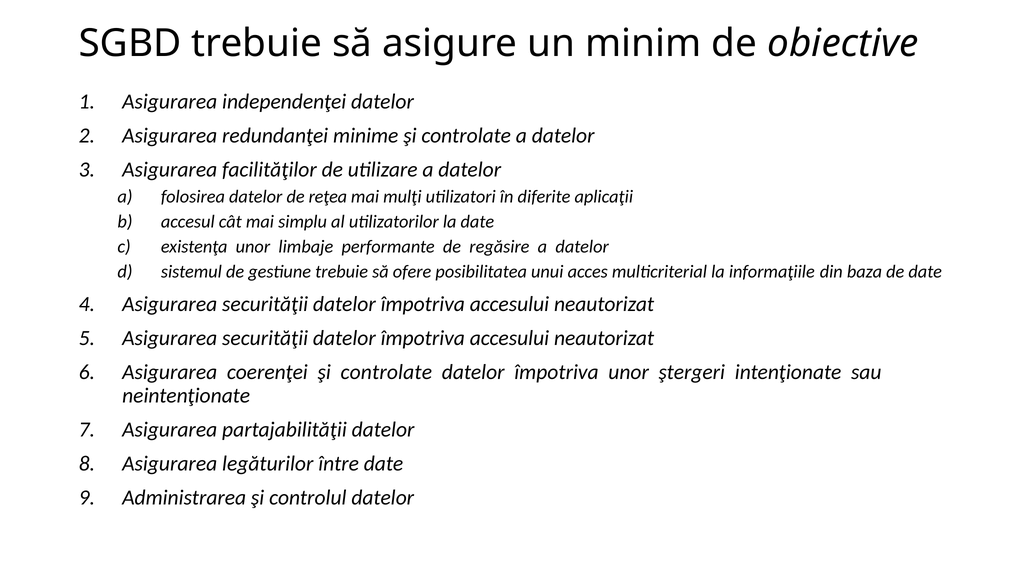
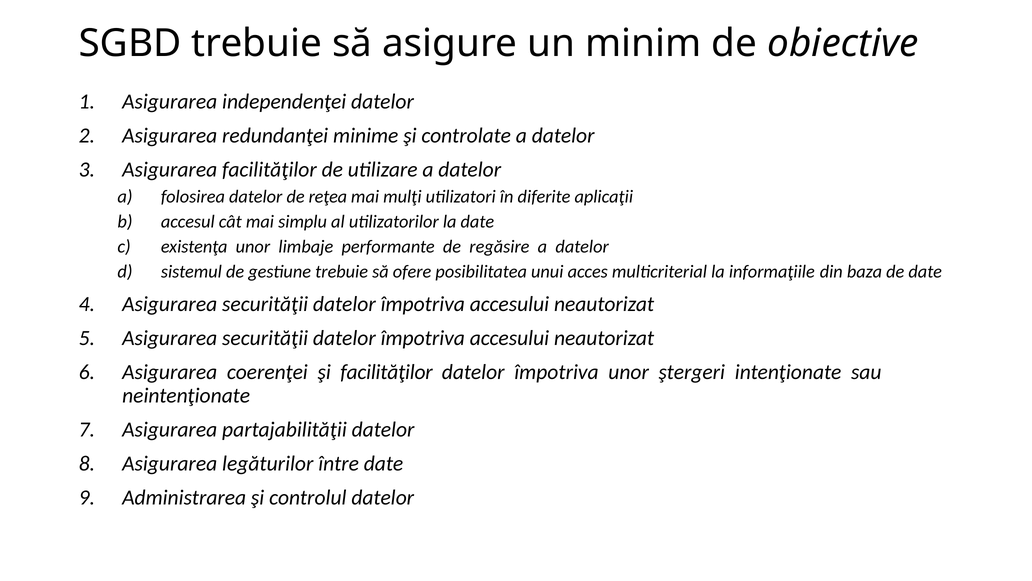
coerenţei şi controlate: controlate -> facilităţilor (386, 372)
